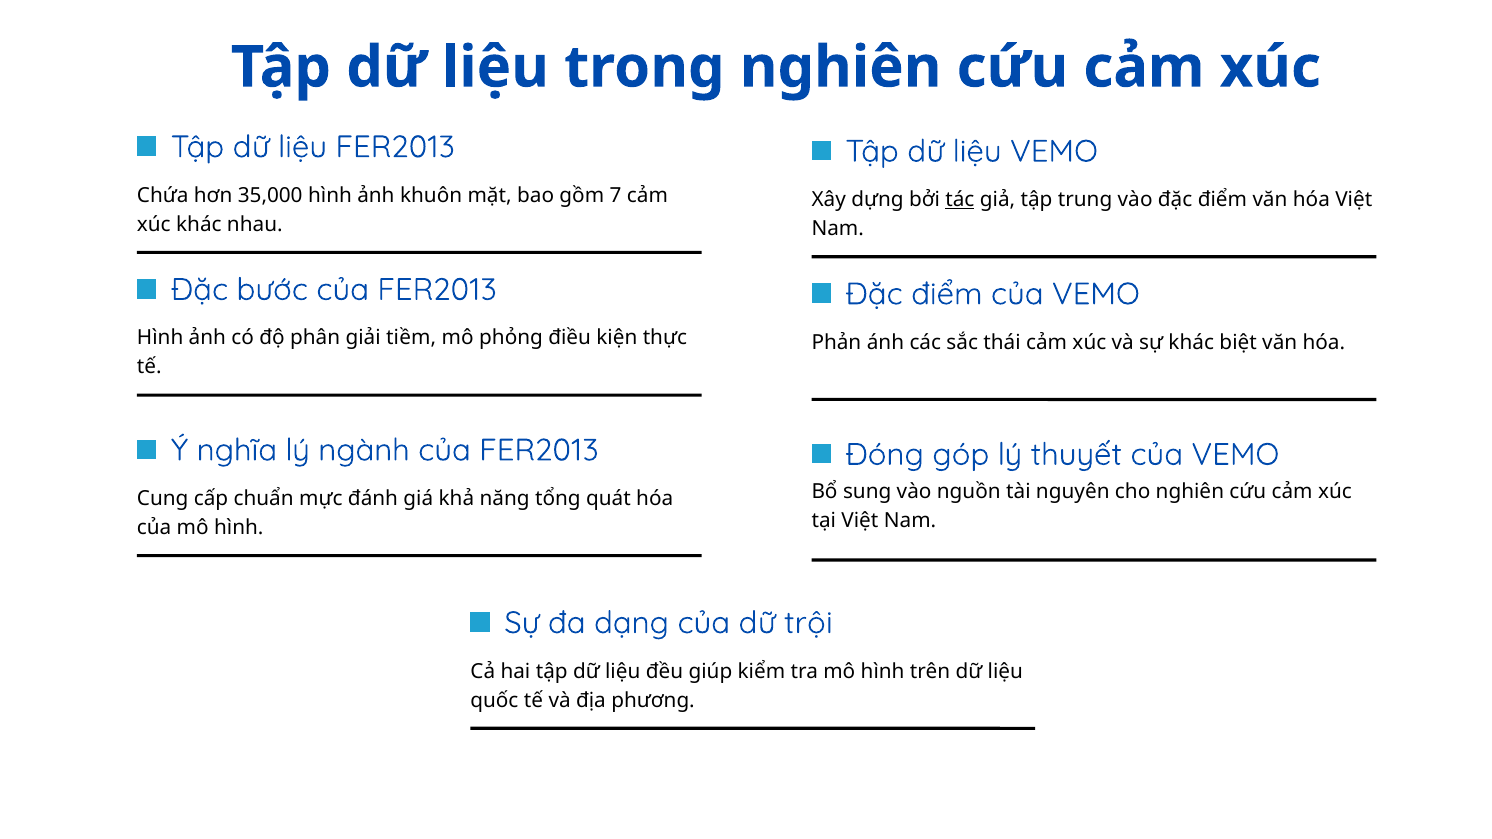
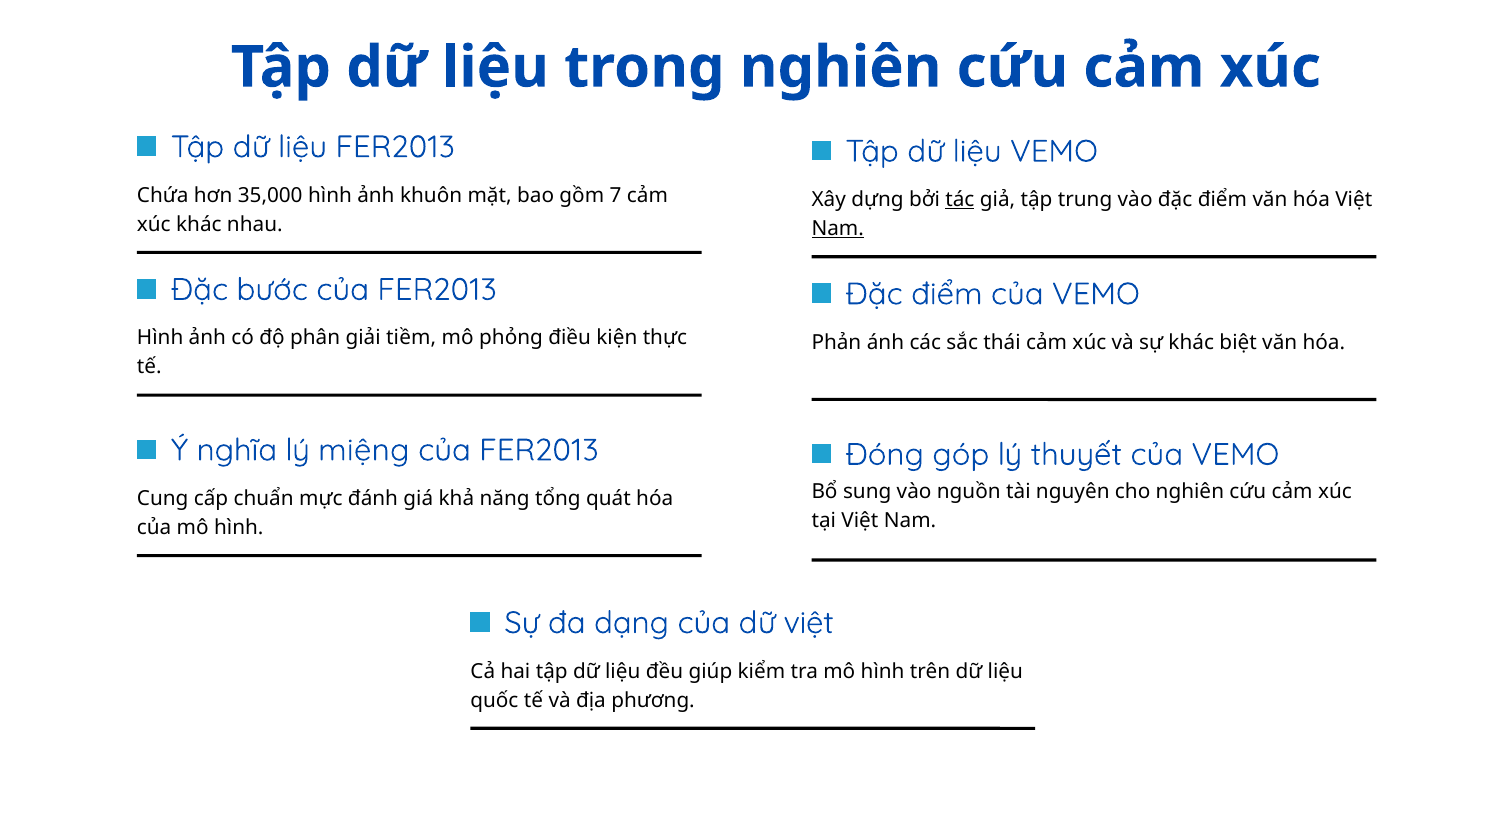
Nam underline: none -> present (838, 229)
ngành: ngành -> miệng (364, 450)
dữ trội: trội -> việt (809, 623)
